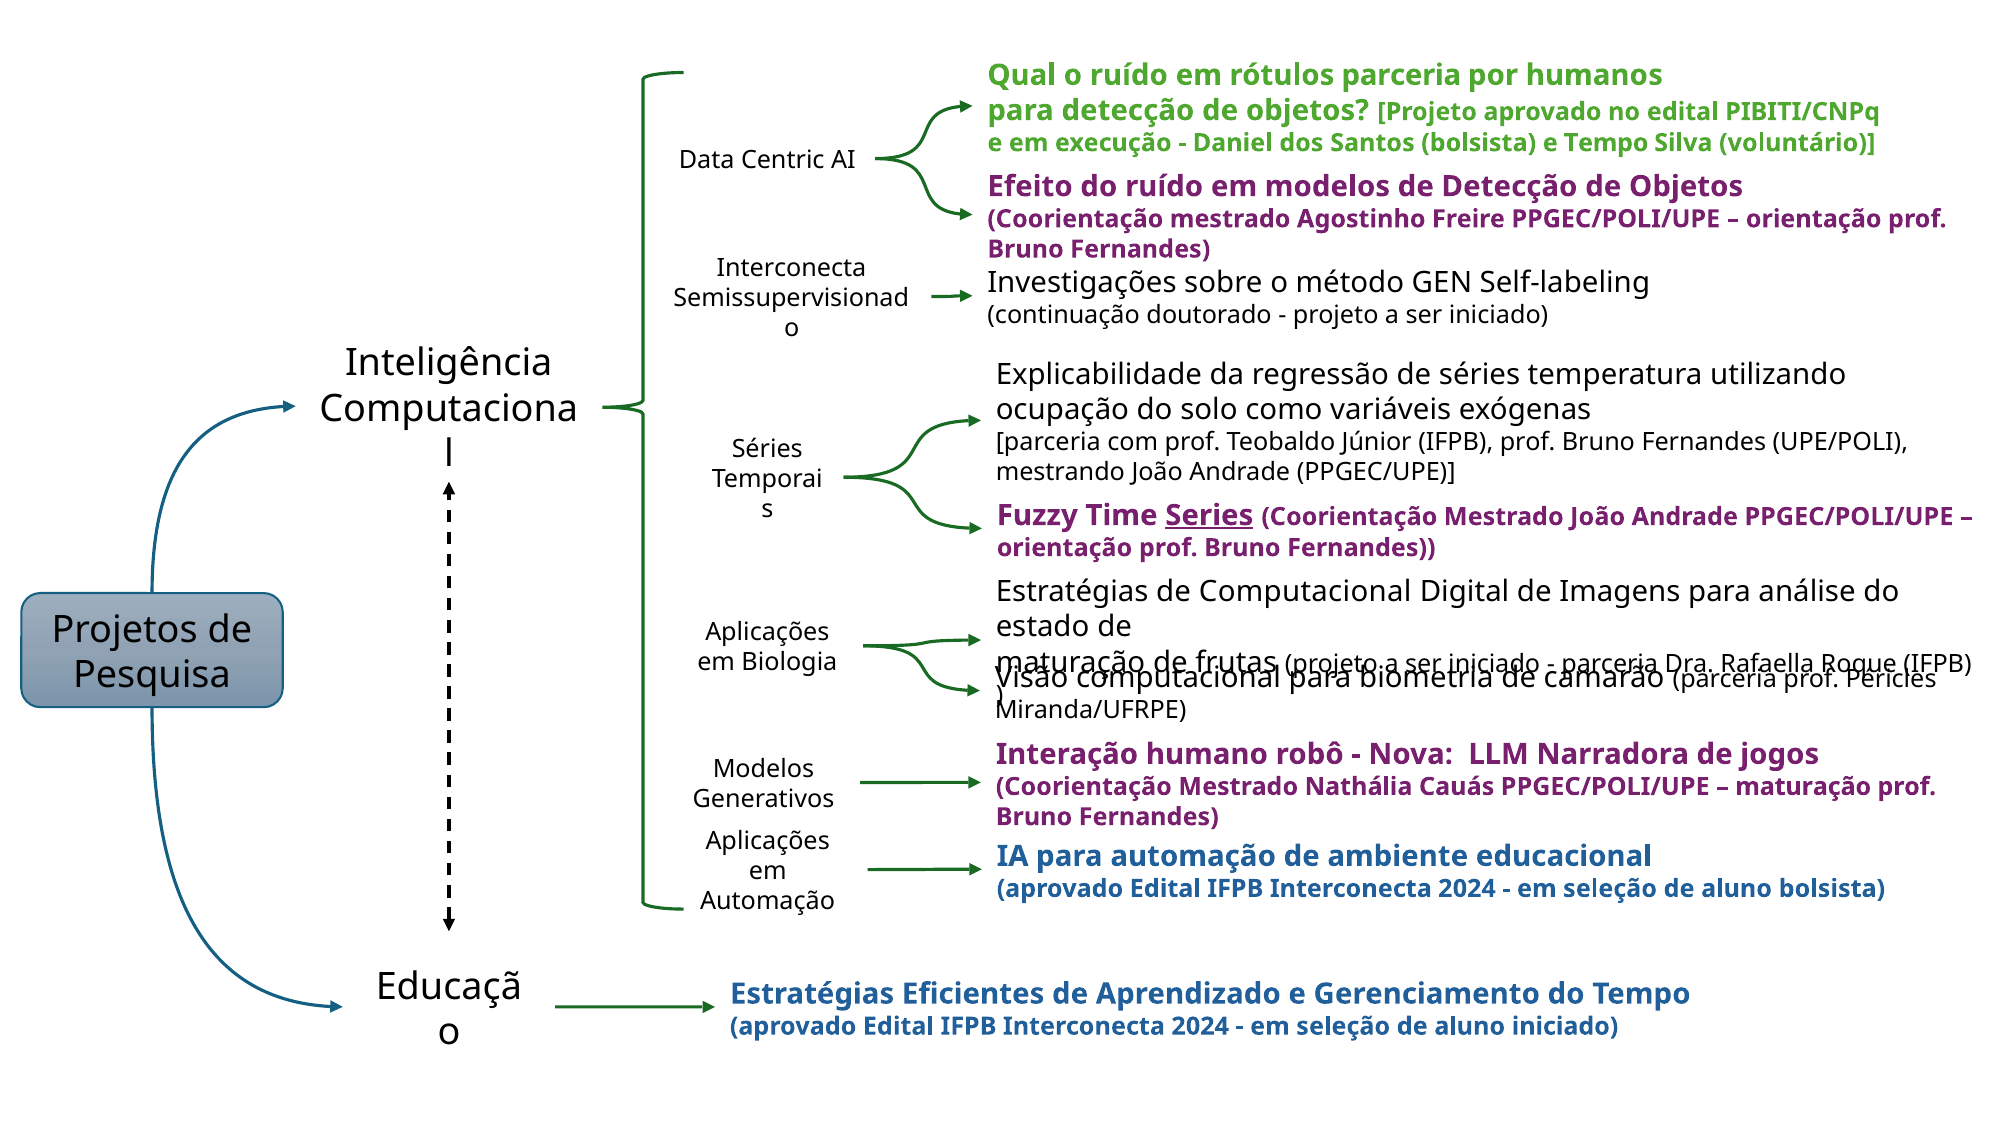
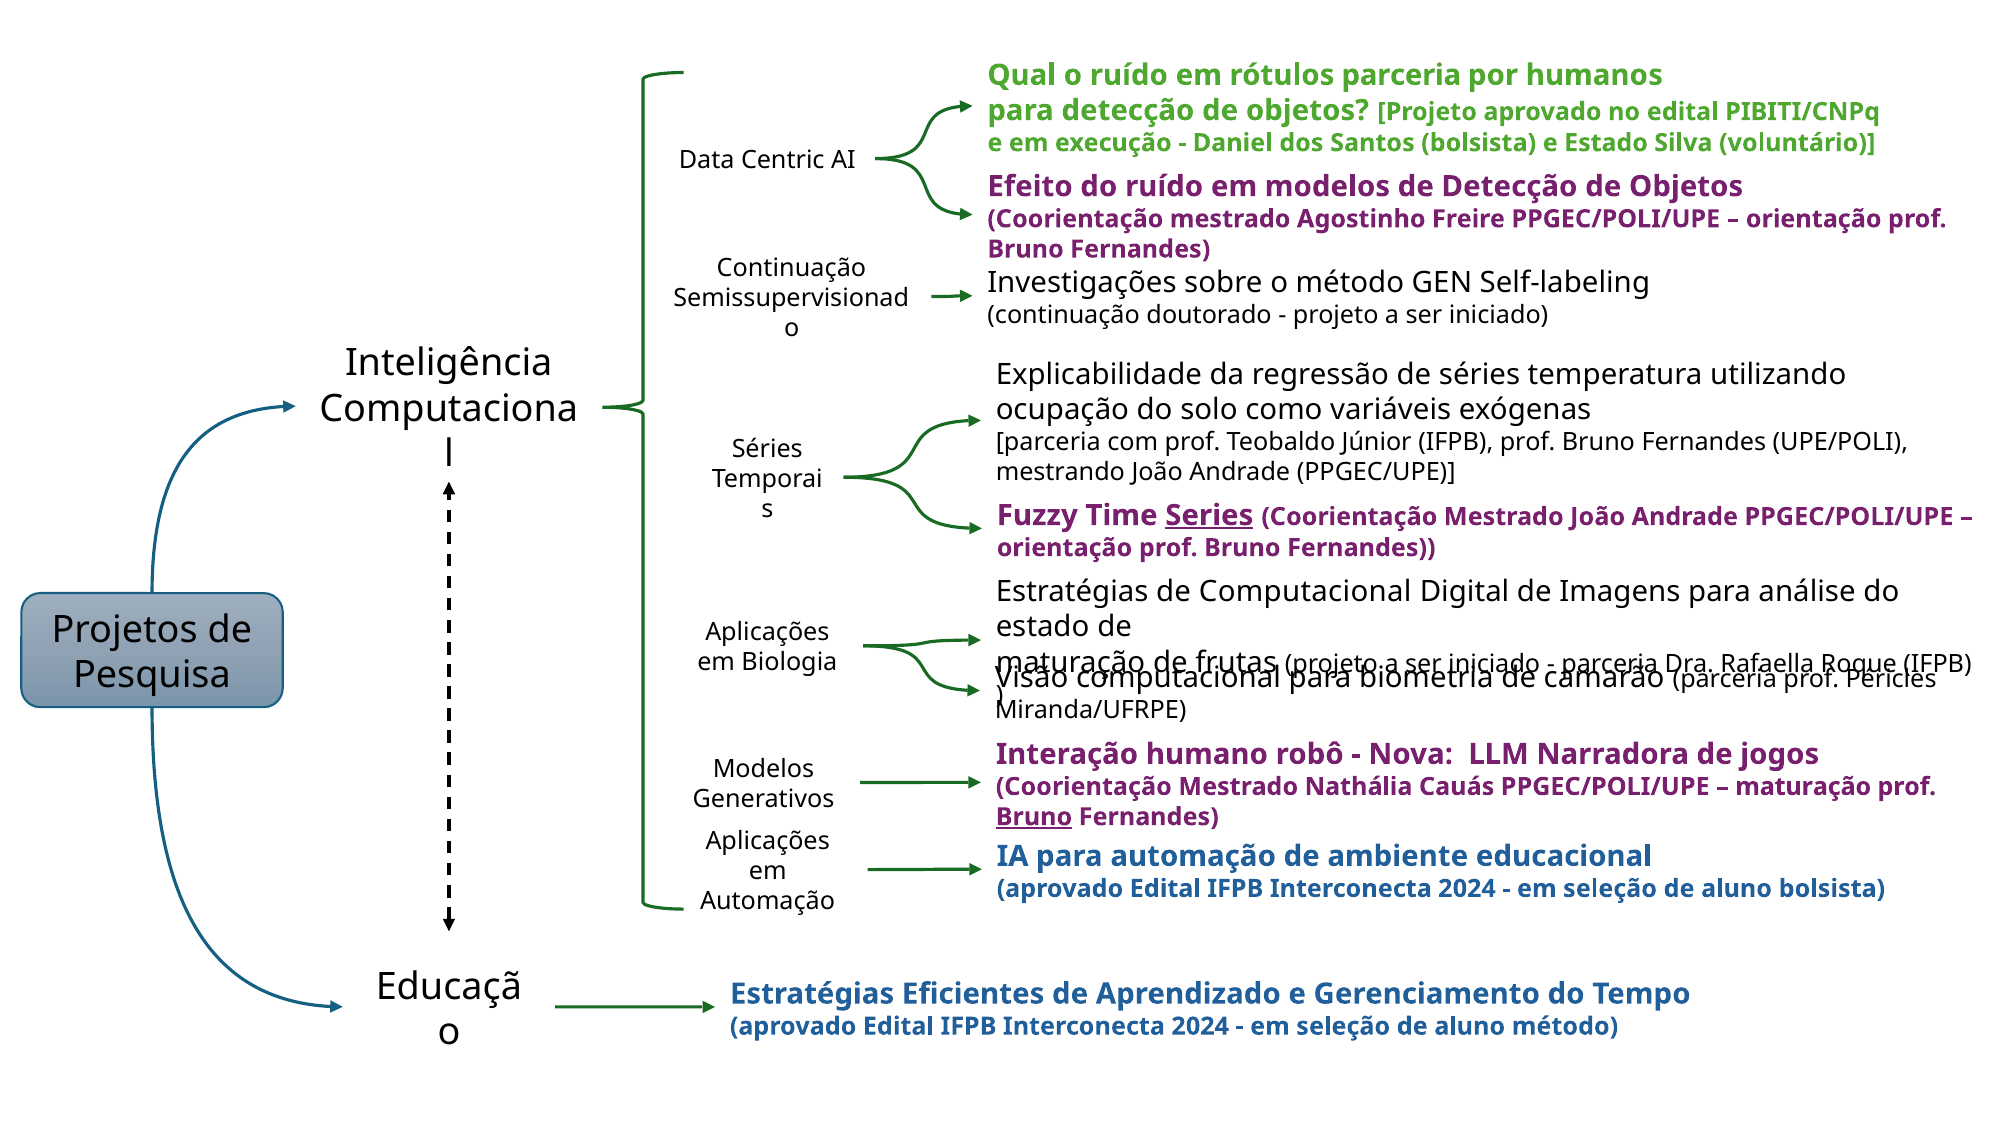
e Tempo: Tempo -> Estado (1606, 143)
Interconecta: Interconecta -> Continuação (791, 268)
Bruno underline: none -> present (1034, 817)
aluno iniciado: iniciado -> método (1565, 1026)
